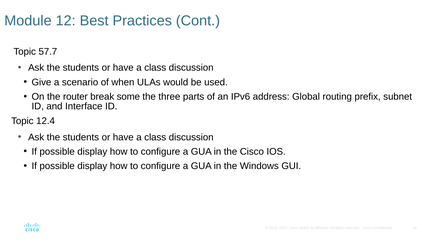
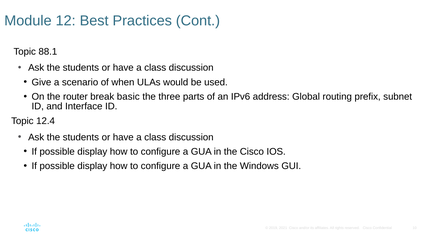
57.7: 57.7 -> 88.1 (48, 52)
some: some -> basic (128, 97)
